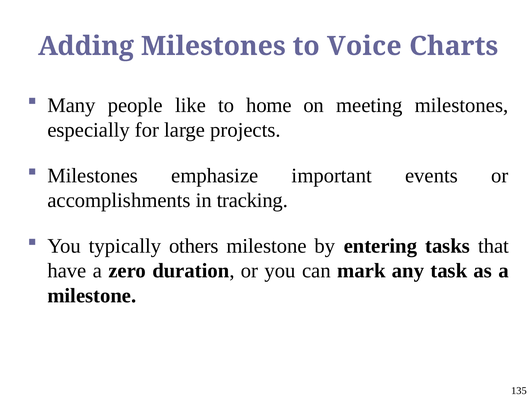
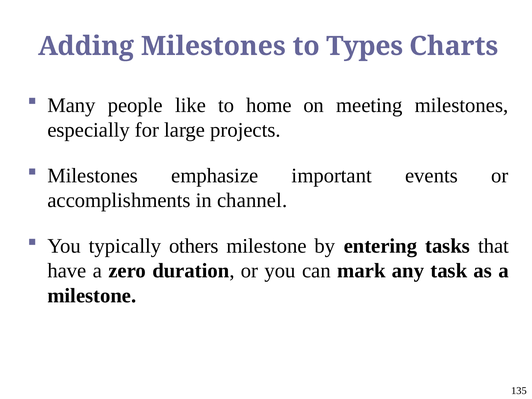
Voice: Voice -> Types (365, 46)
tracking: tracking -> channel (252, 200)
